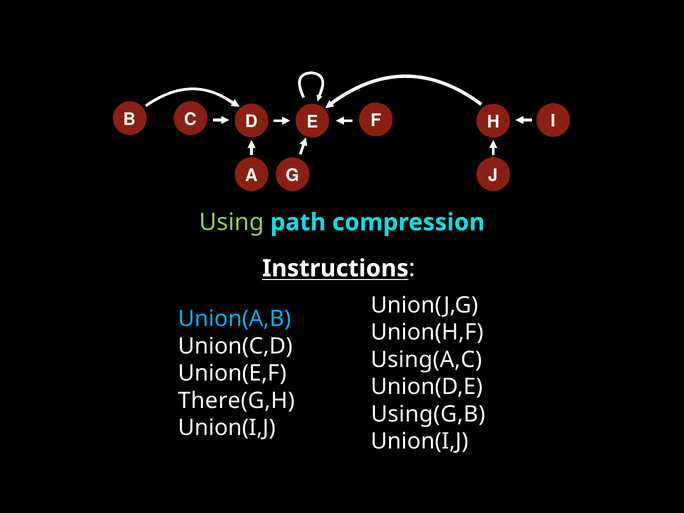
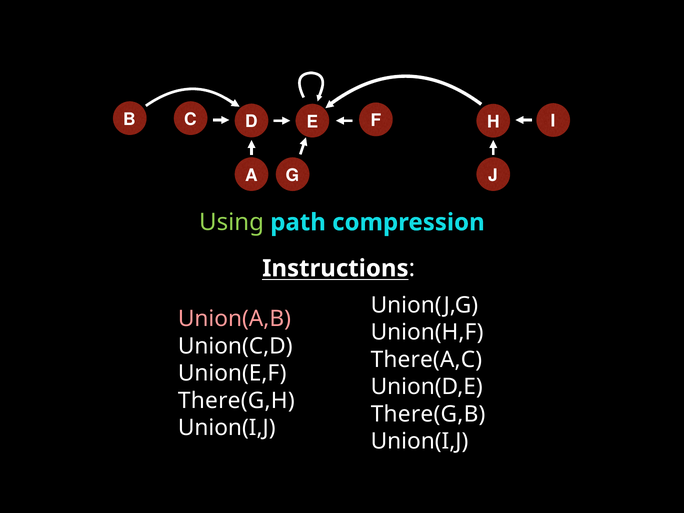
Union(A,B colour: light blue -> pink (234, 319)
Using(A,C: Using(A,C -> There(A,C (426, 360)
Using(G,B: Using(G,B -> There(G,B (428, 414)
